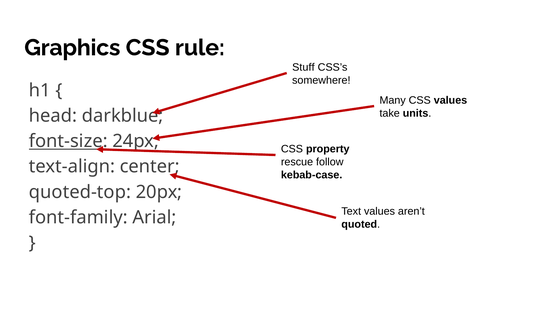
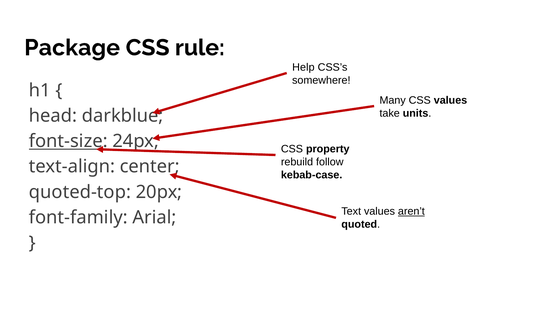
Graphics: Graphics -> Package (72, 48)
Stuff: Stuff -> Help (303, 67)
rescue: rescue -> rebuild (297, 162)
aren’t underline: none -> present (411, 211)
